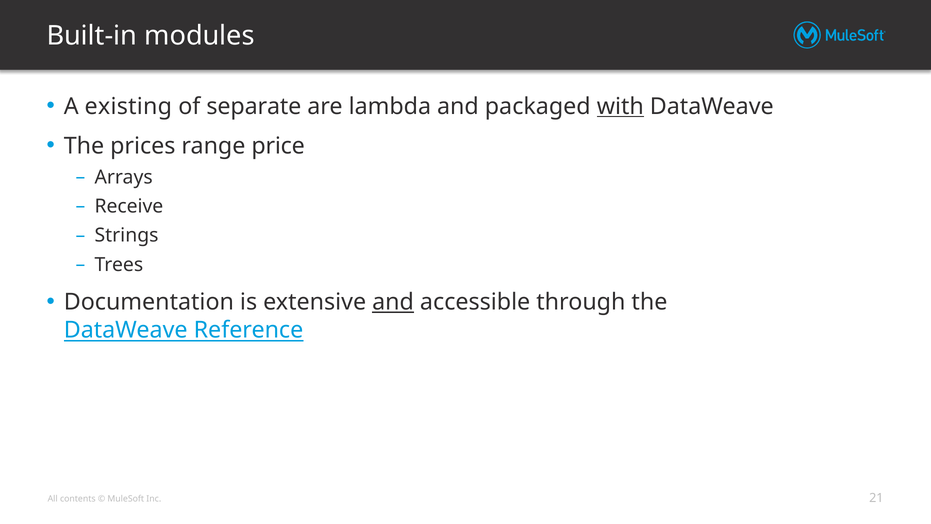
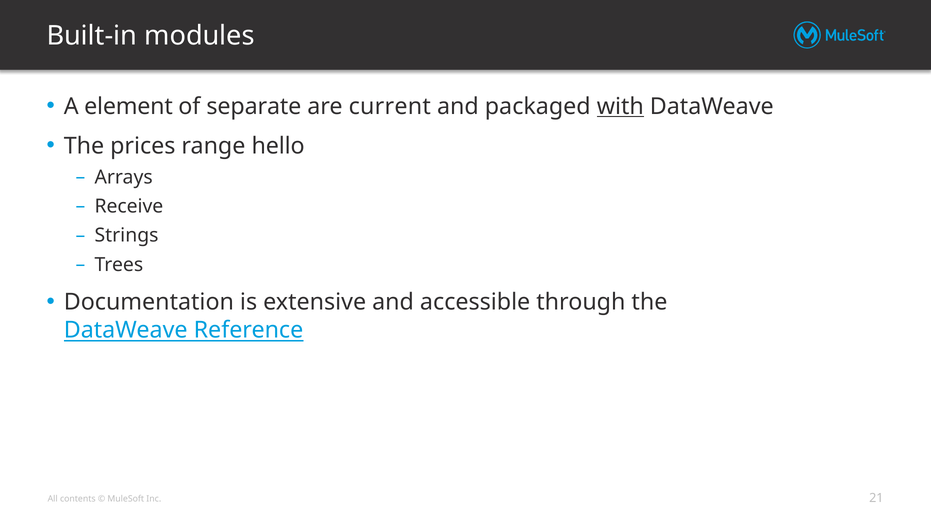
existing: existing -> element (129, 106)
lambda: lambda -> current (390, 106)
price: price -> hello (278, 146)
and underline: present -> none (393, 302)
